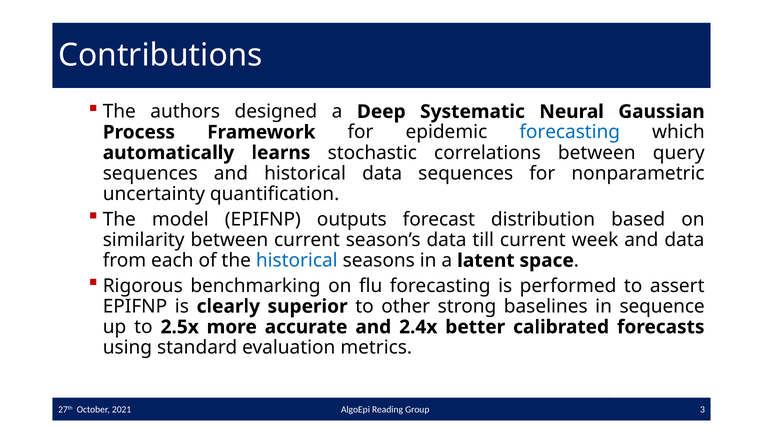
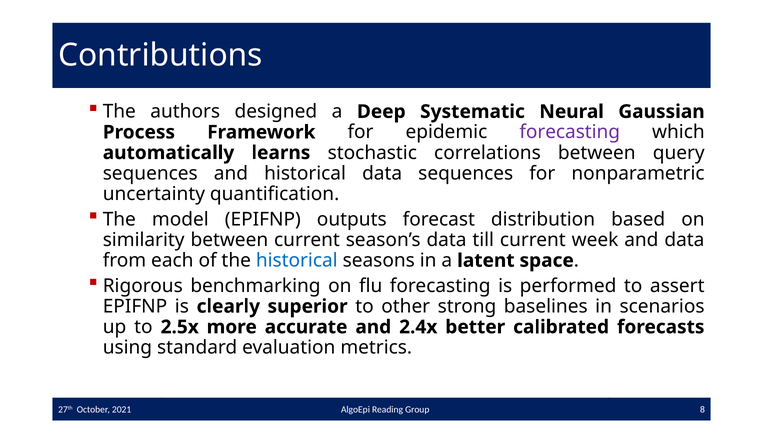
forecasting colour: blue -> purple (570, 132)
sequence: sequence -> scenarios (662, 307)
3: 3 -> 8 (702, 410)
